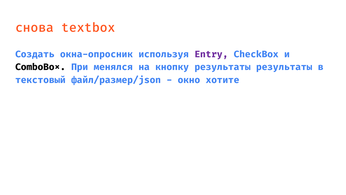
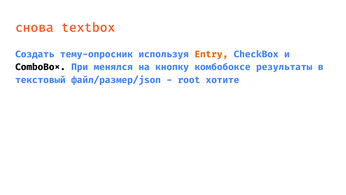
окна-опросник: окна-опросник -> тему-опросник (96, 54)
Entry colour: purple -> orange (211, 54)
кнопку результаты: результаты -> комбобоксе (223, 67)
окно: окно -> root (189, 80)
